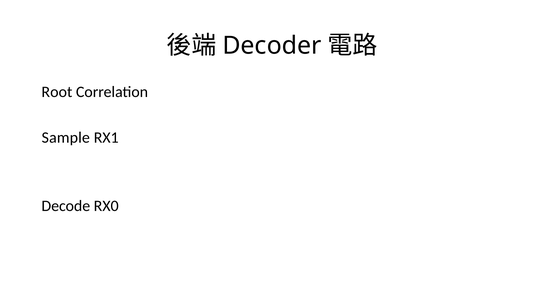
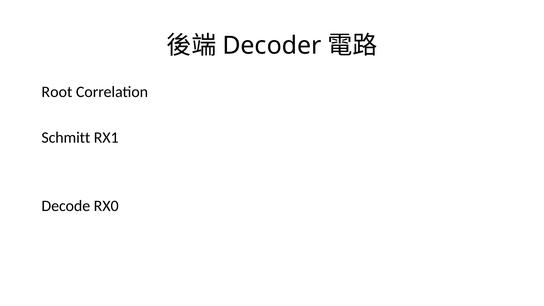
Sample: Sample -> Schmitt (66, 138)
